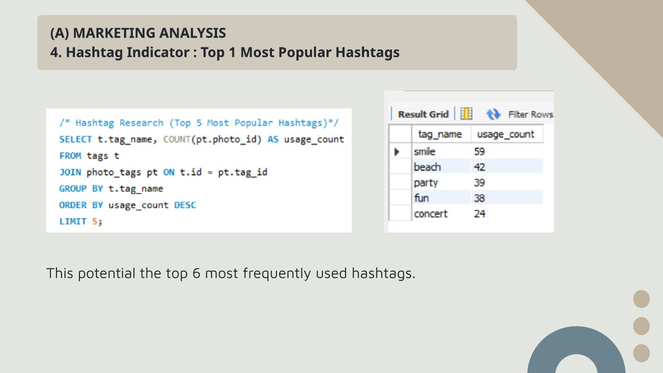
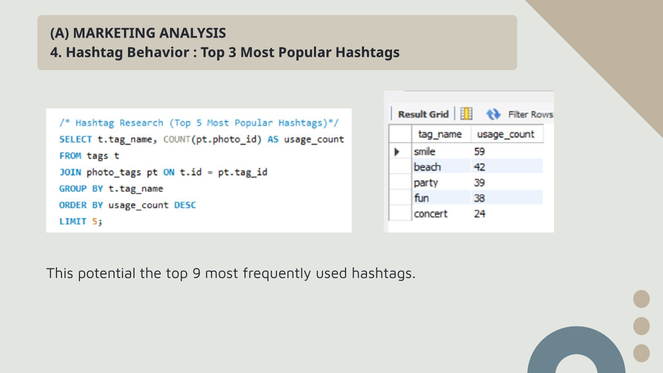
Indicator: Indicator -> Behavior (158, 53)
1: 1 -> 3 (232, 53)
6: 6 -> 9 (197, 273)
